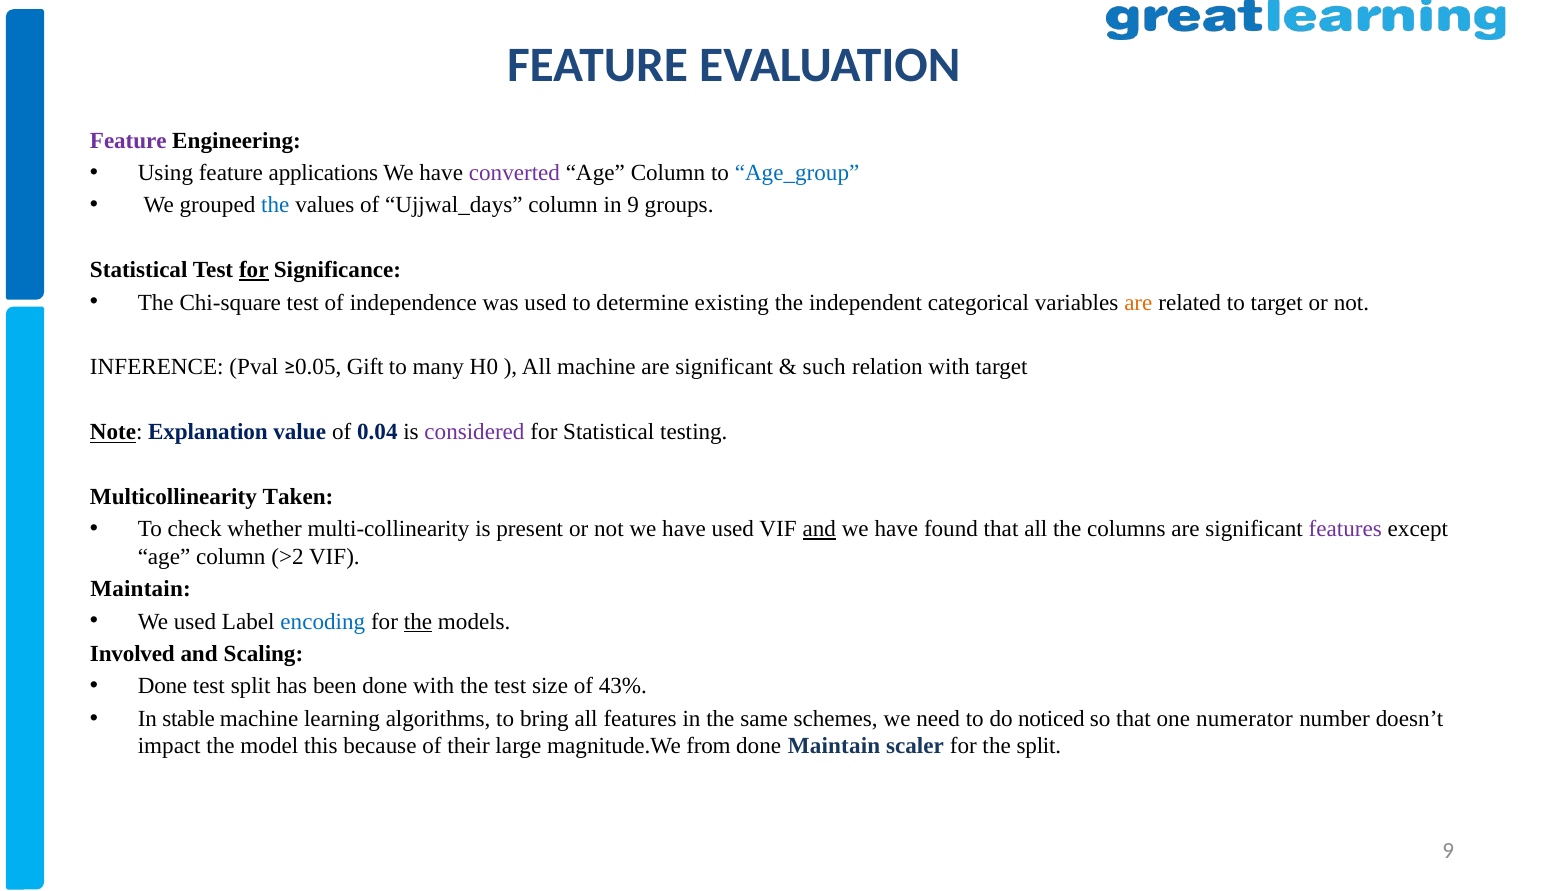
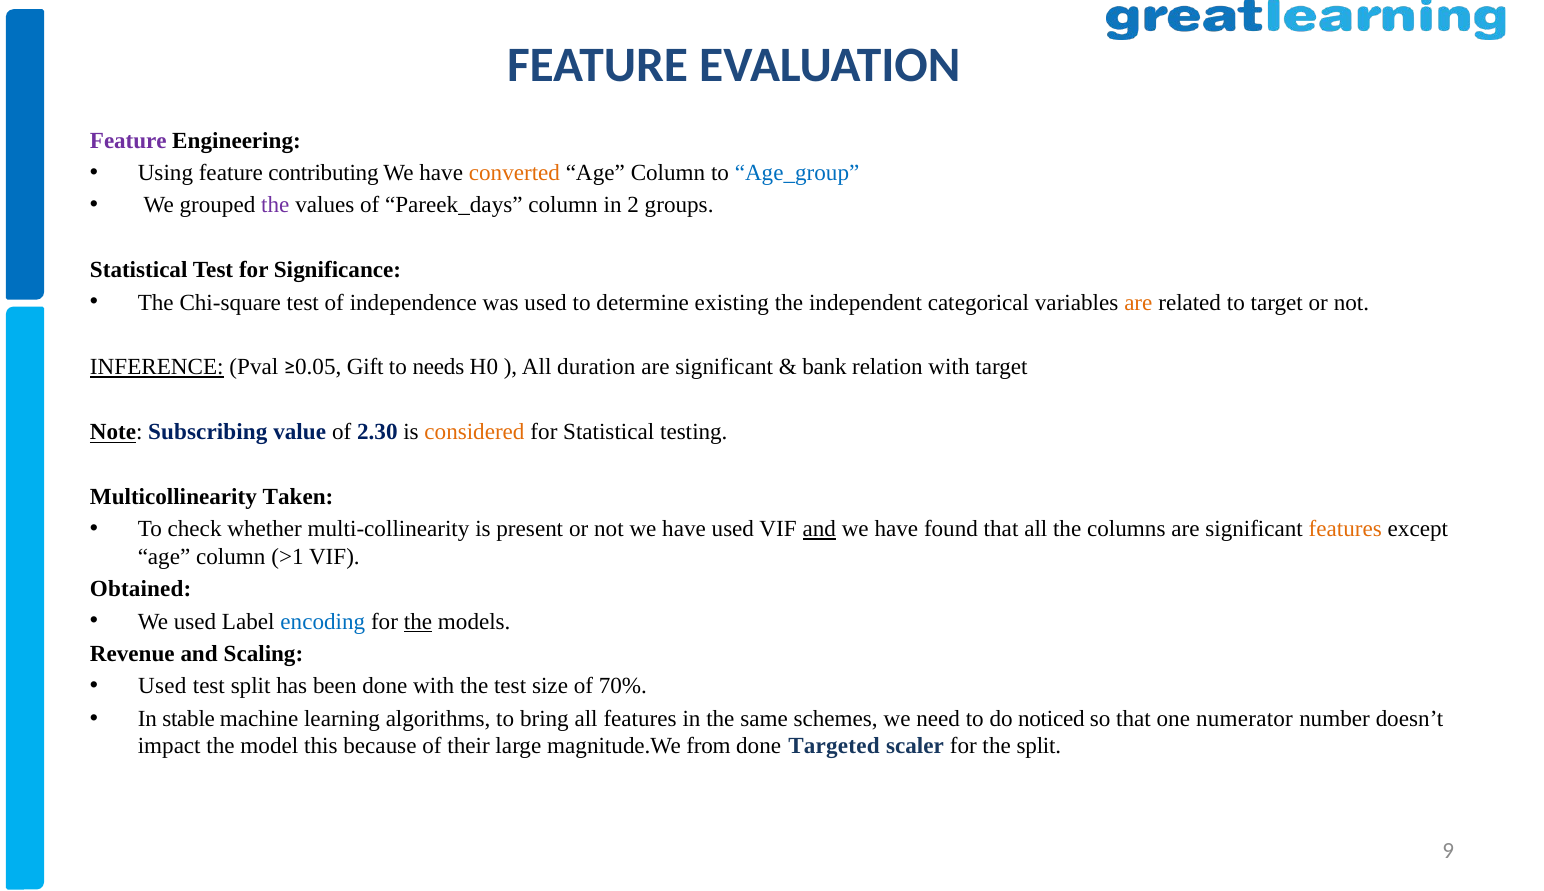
applications: applications -> contributing (323, 173)
converted colour: purple -> orange (514, 173)
the colour: blue -> purple (275, 205)
Ujjwal_days: Ujjwal_days -> Pareek_days (454, 205)
in 9: 9 -> 2 (633, 205)
for underline: present -> none (254, 270)
INFERENCE underline: none -> present (157, 367)
many: many -> needs (438, 367)
All machine: machine -> duration (596, 367)
such: such -> bank (824, 367)
Explanation: Explanation -> Subscribing (208, 432)
0.04: 0.04 -> 2.30 (377, 432)
considered colour: purple -> orange (475, 432)
features colour: purple -> orange (1345, 529)
>2: >2 -> >1 (287, 557)
Maintain: Maintain -> Obtained (141, 589)
Involved: Involved -> Revenue (132, 654)
Done: Done -> Used (162, 686)
43%: 43% -> 70% (623, 686)
done Maintain: Maintain -> Targeted (834, 747)
